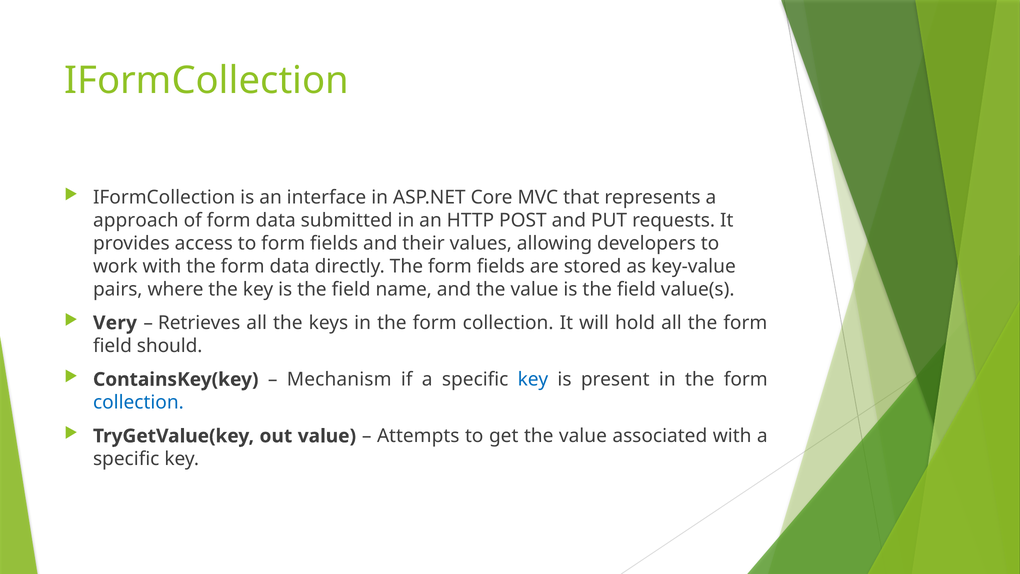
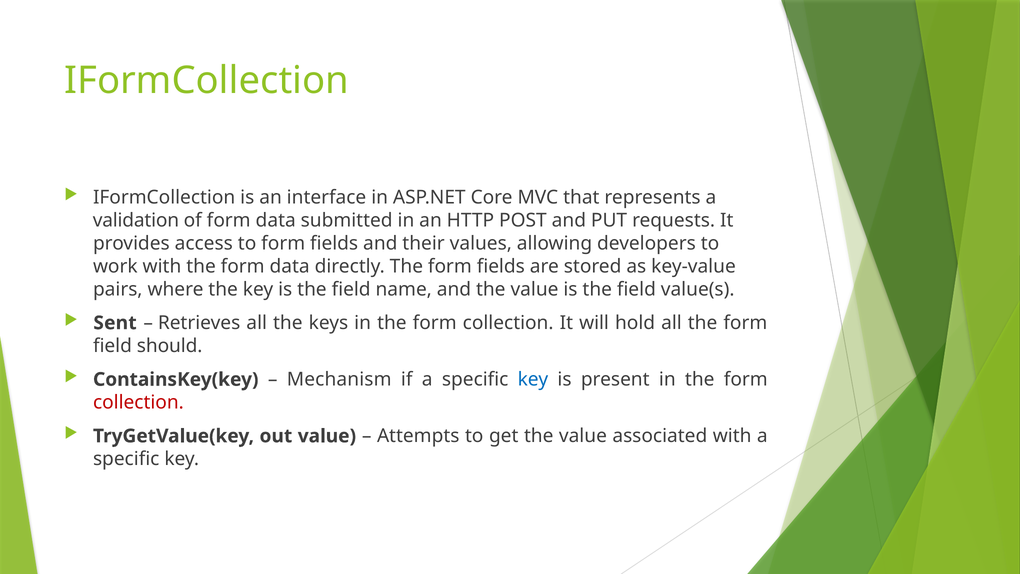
approach: approach -> validation (136, 220)
Very: Very -> Sent (115, 323)
collection colour: blue -> red (138, 402)
